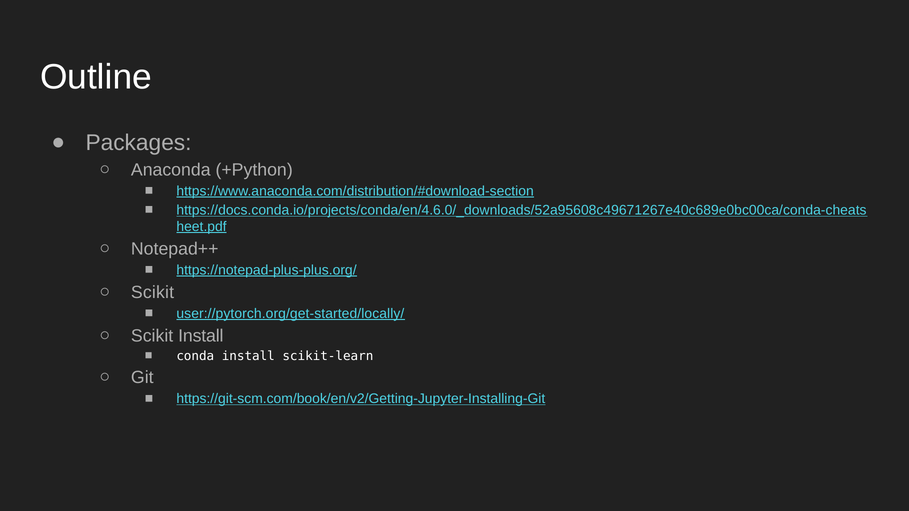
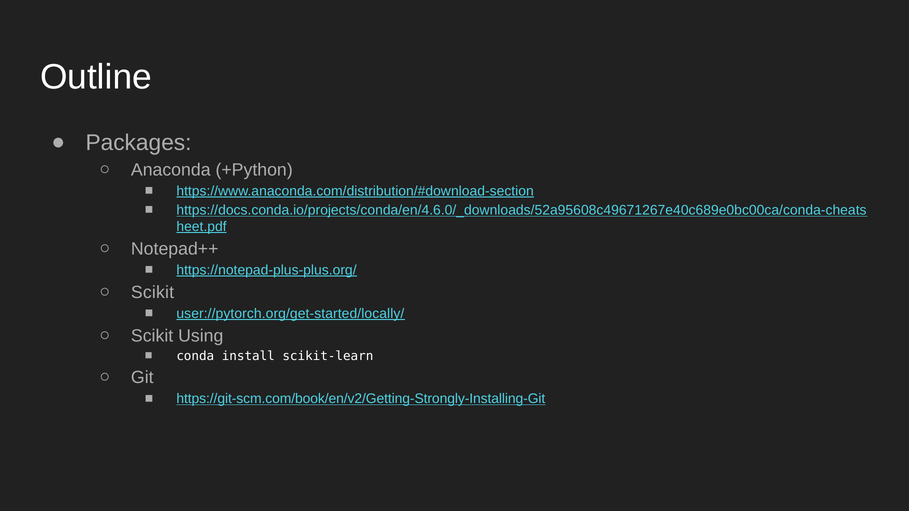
Scikit Install: Install -> Using (201, 336)
https://git-scm.com/book/en/v2/Getting-Jupyter-Installing-Git: https://git-scm.com/book/en/v2/Getting-Jupyter-Installing-Git -> https://git-scm.com/book/en/v2/Getting-Strongly-Installing-Git (361, 399)
